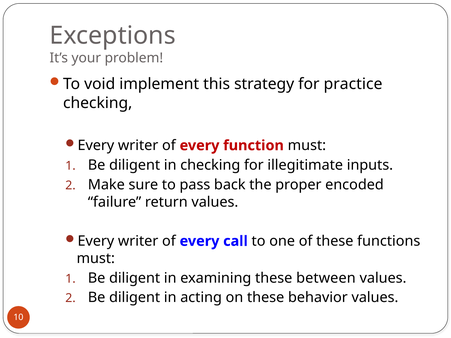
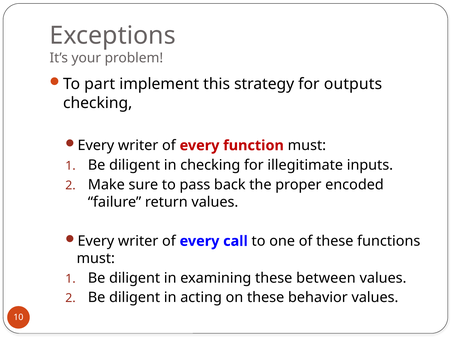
void: void -> part (100, 84)
practice: practice -> outputs (353, 84)
